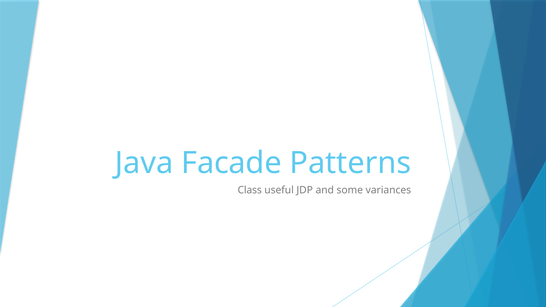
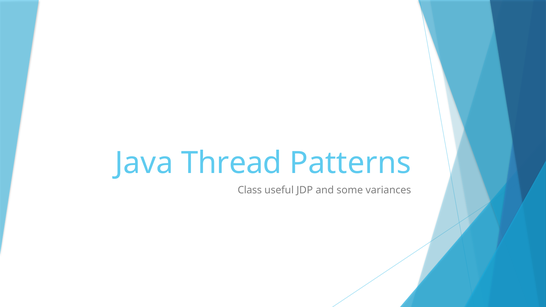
Facade: Facade -> Thread (232, 163)
